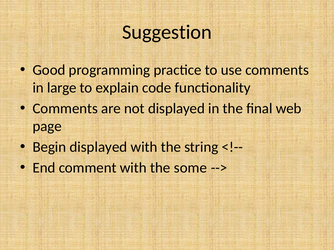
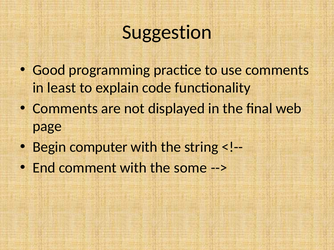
large: large -> least (62, 88)
Begin displayed: displayed -> computer (99, 147)
